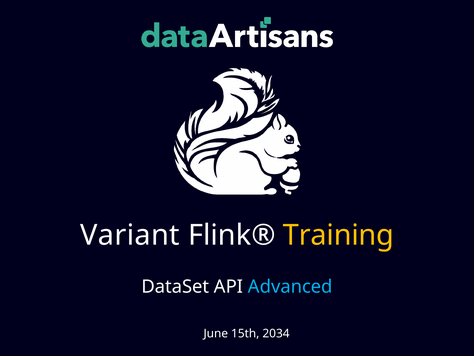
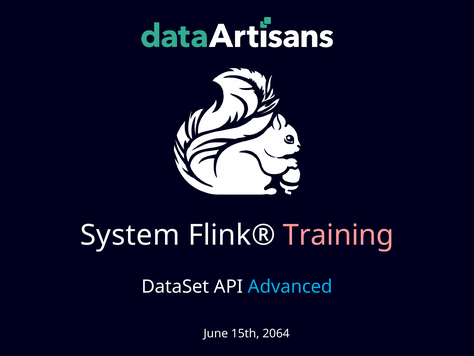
Variant: Variant -> System (130, 235)
Training colour: yellow -> pink (339, 235)
2034: 2034 -> 2064 (276, 333)
